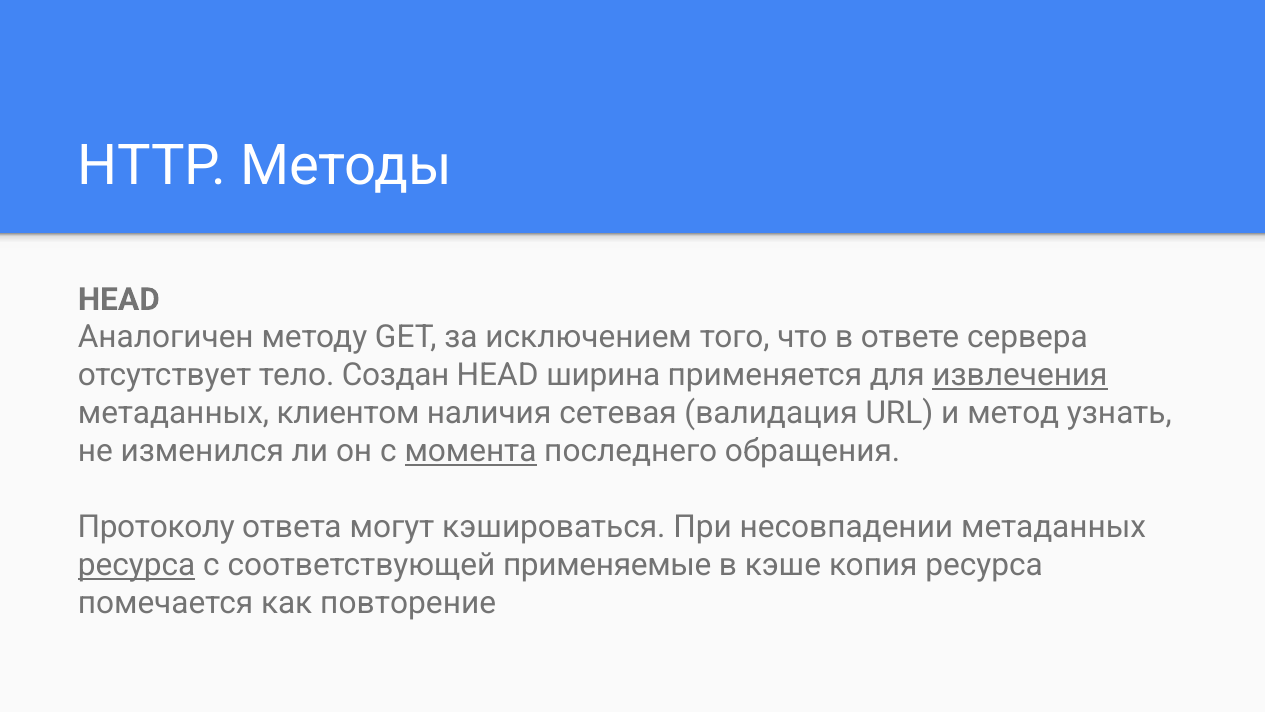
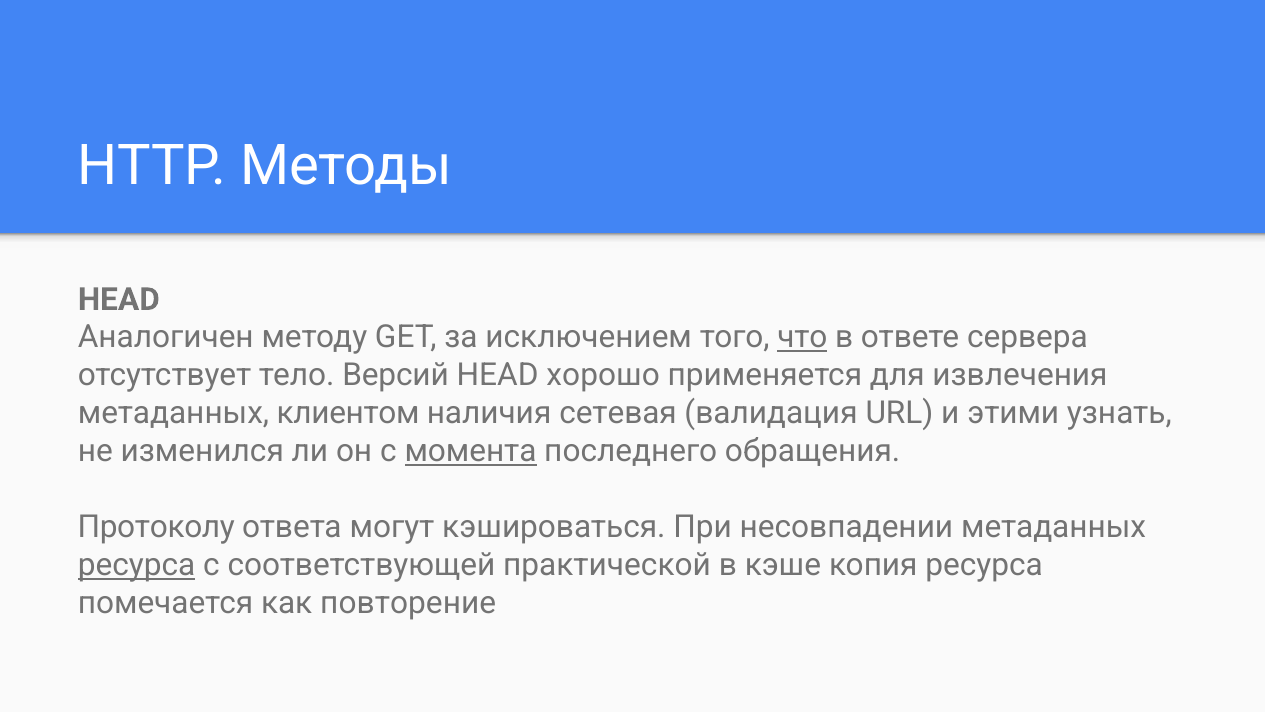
что underline: none -> present (802, 337)
Создан: Создан -> Версий (396, 375)
ширина: ширина -> хорошо (603, 375)
извлечения underline: present -> none (1020, 375)
метод: метод -> этими (1013, 413)
применяемые: применяемые -> практической (607, 565)
